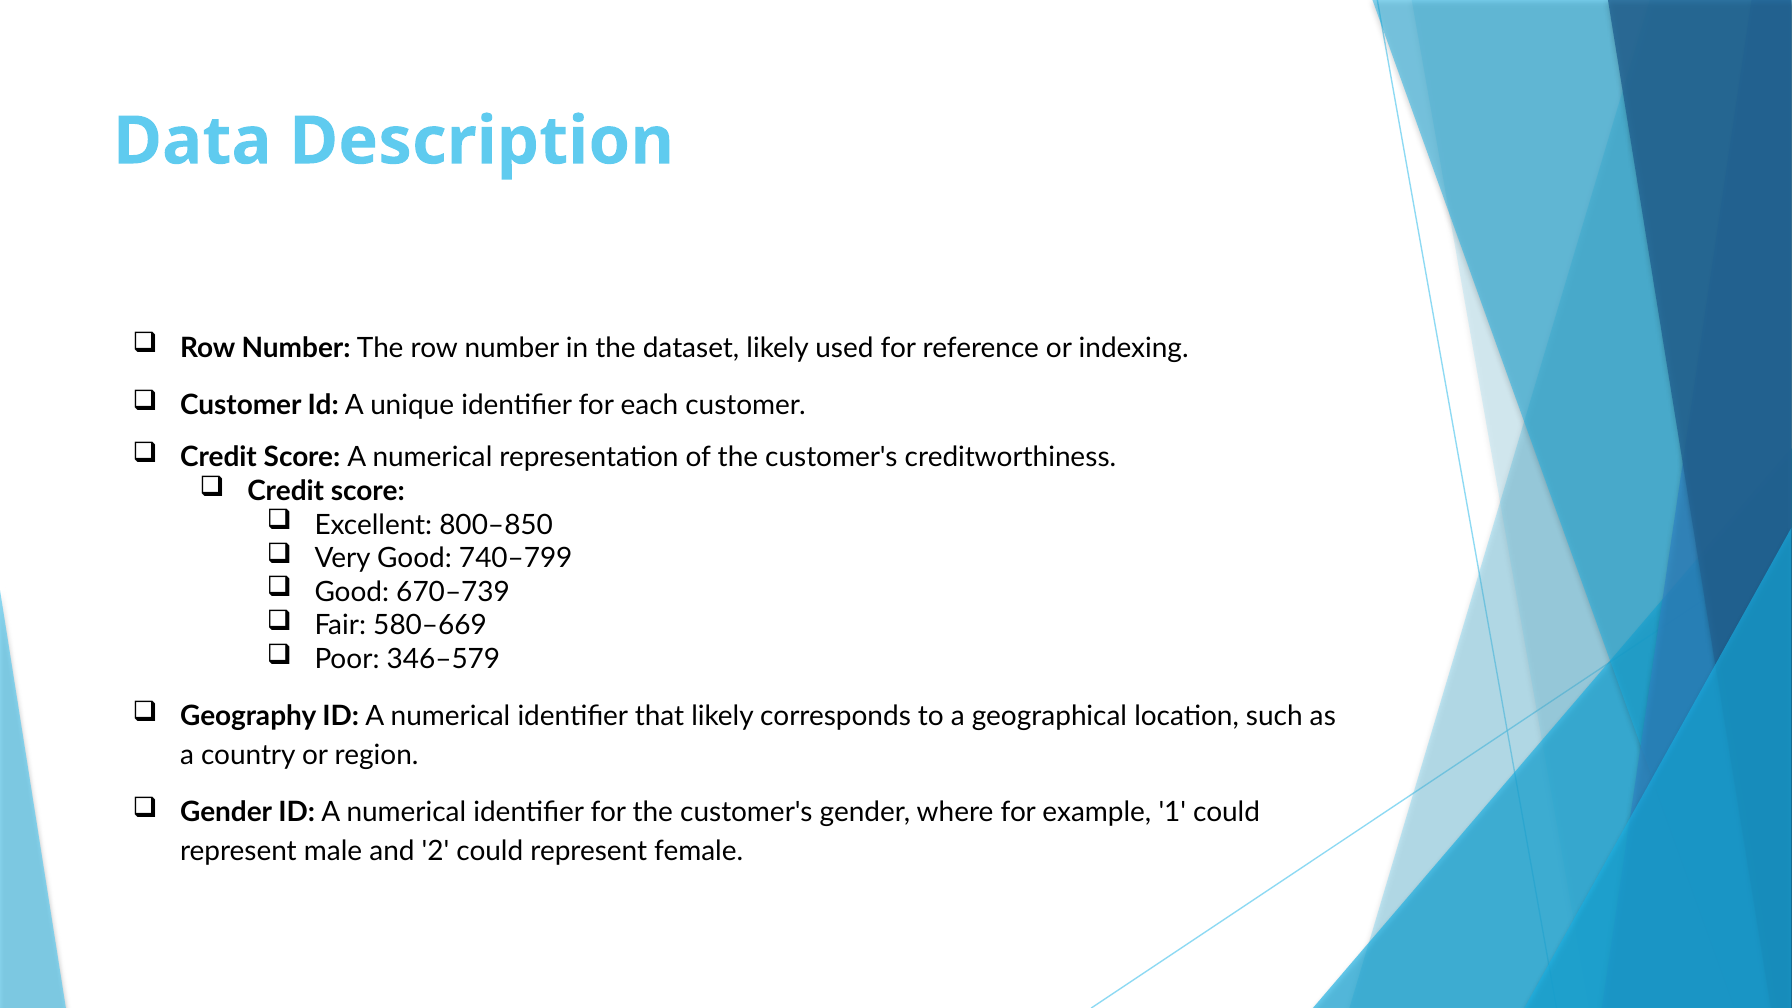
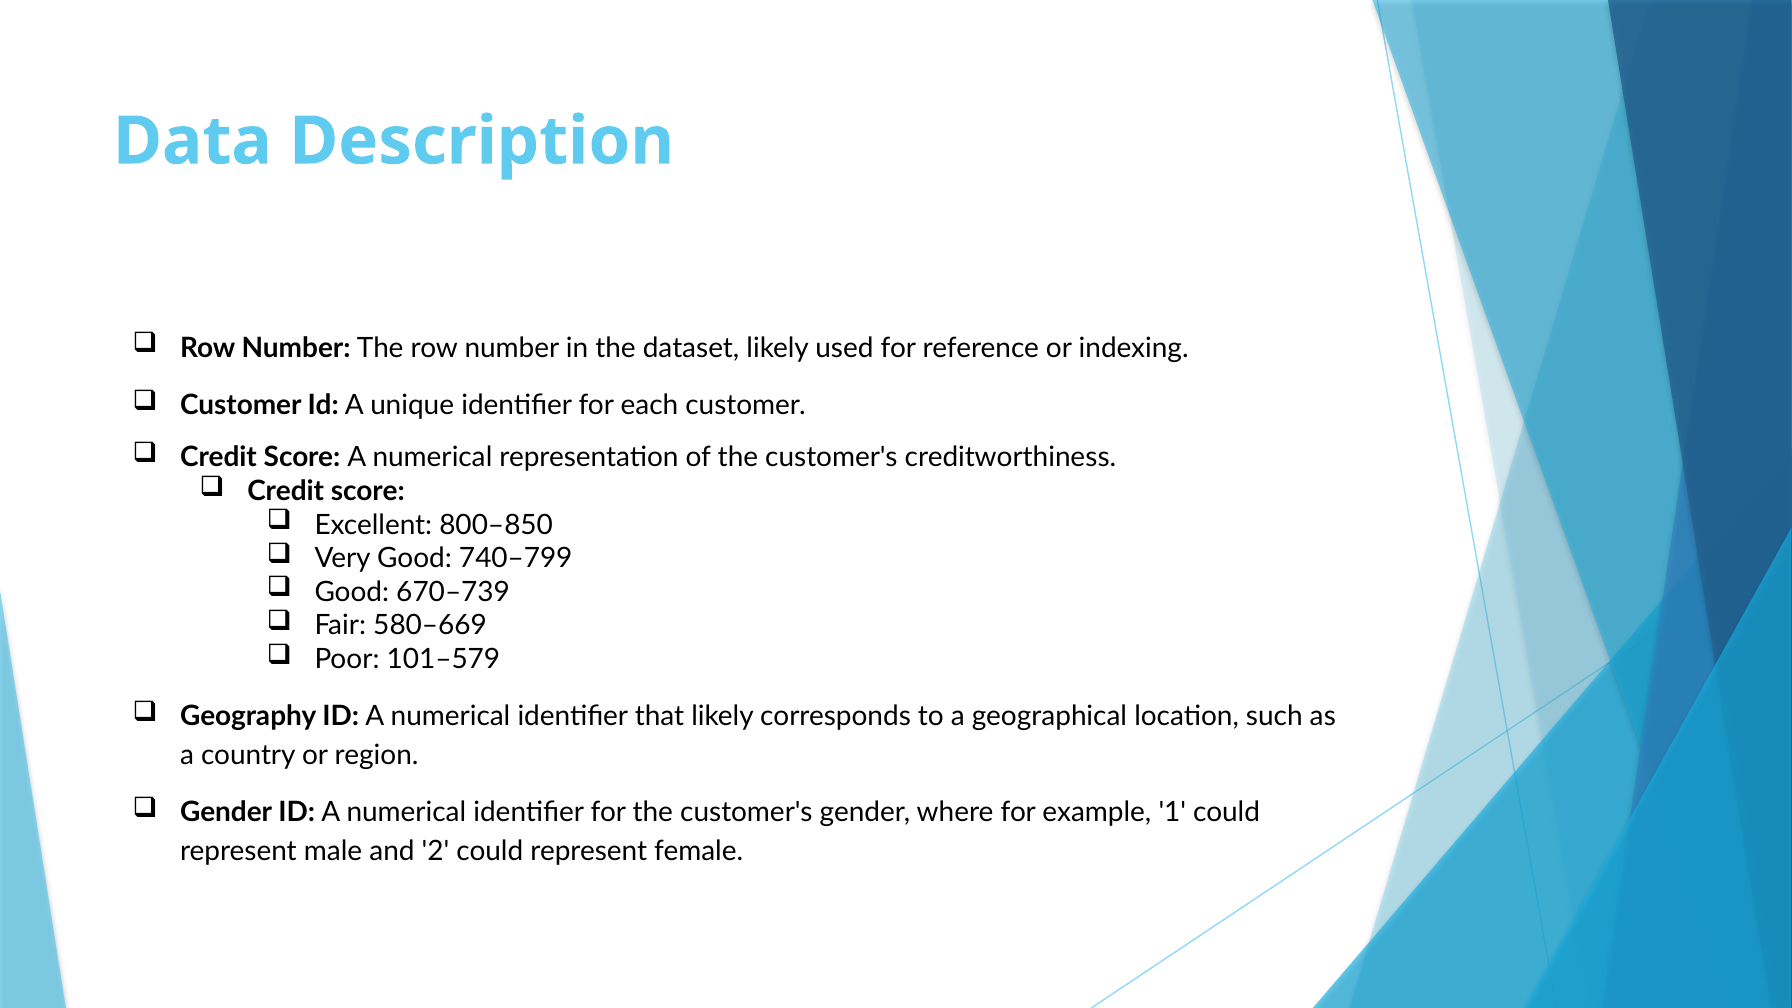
346–579: 346–579 -> 101–579 (443, 659)
